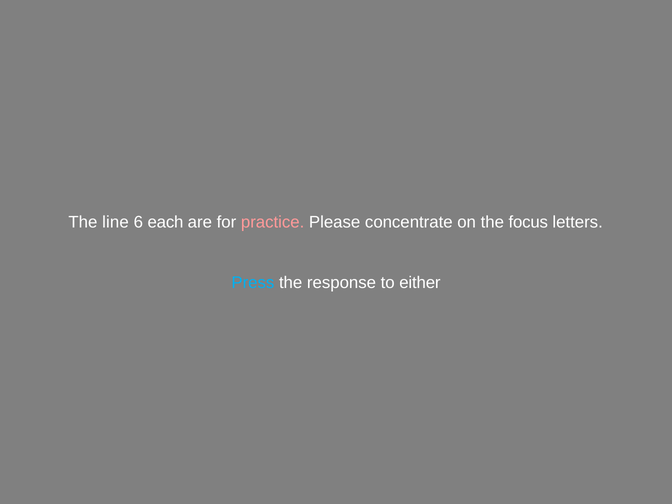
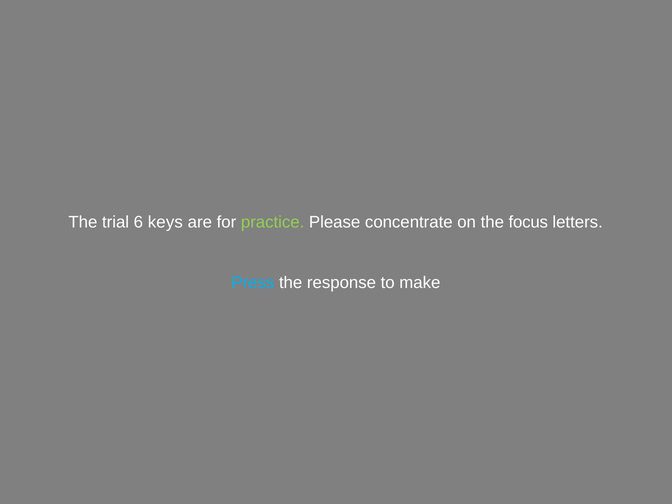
line: line -> trial (116, 222)
each: each -> keys (165, 222)
practice colour: pink -> light green (273, 222)
either: either -> make (420, 283)
